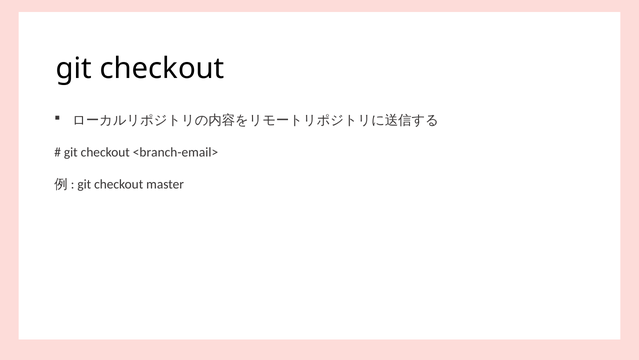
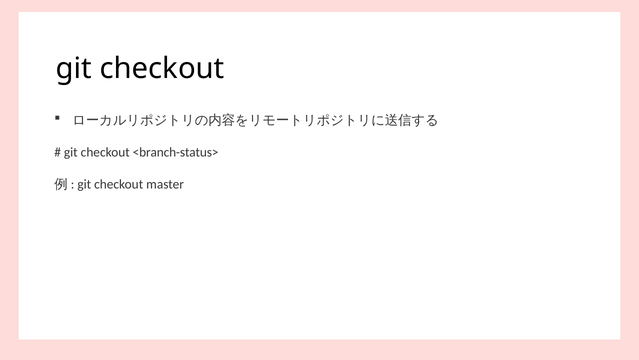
<branch-email>: <branch-email> -> <branch-status> (176, 152)
